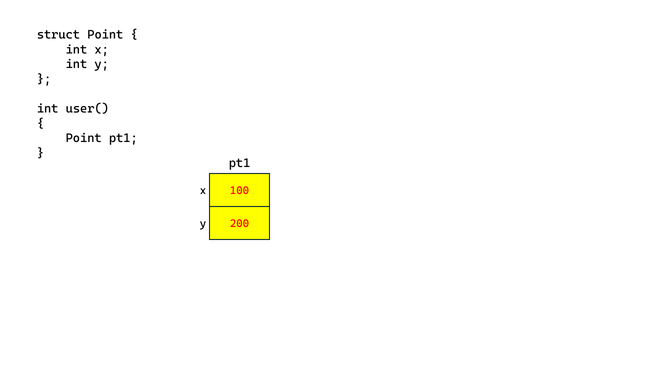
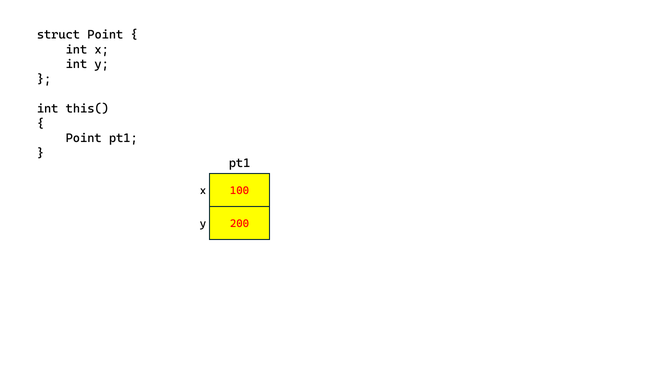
user(: user( -> this( (87, 109)
